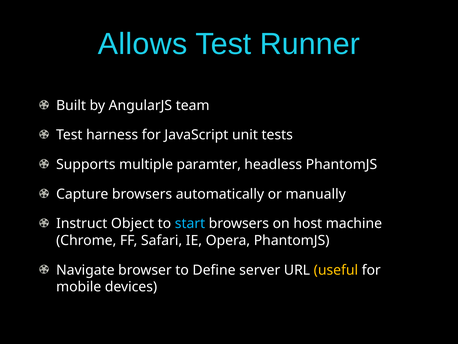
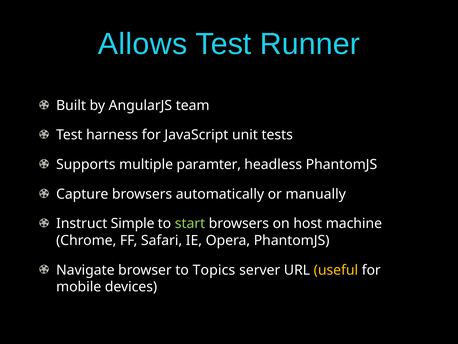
Object: Object -> Simple (133, 223)
start colour: light blue -> light green (190, 223)
Define: Define -> Topics (214, 270)
